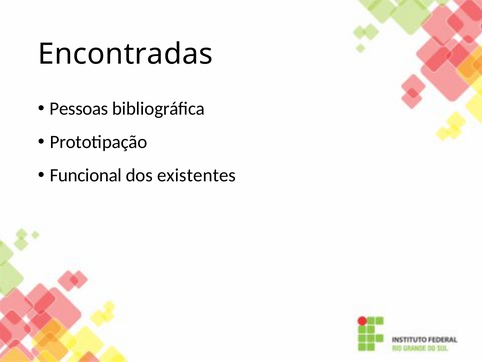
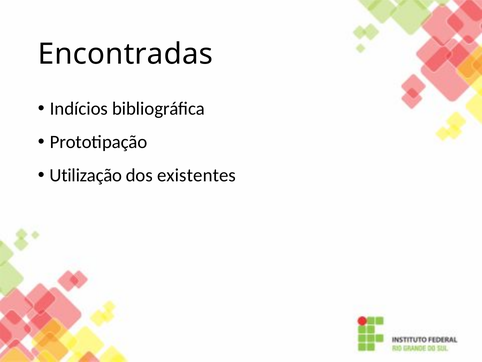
Pessoas: Pessoas -> Indícios (79, 109)
Funcional: Funcional -> Utilização (86, 175)
